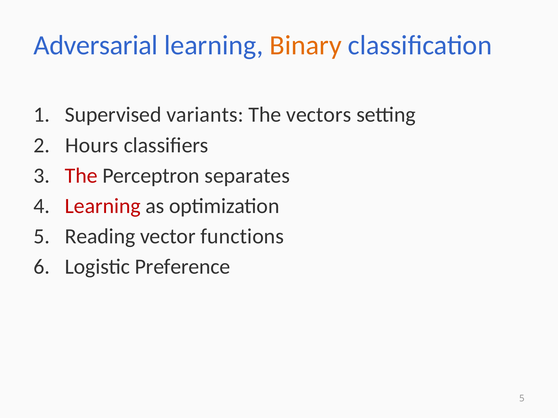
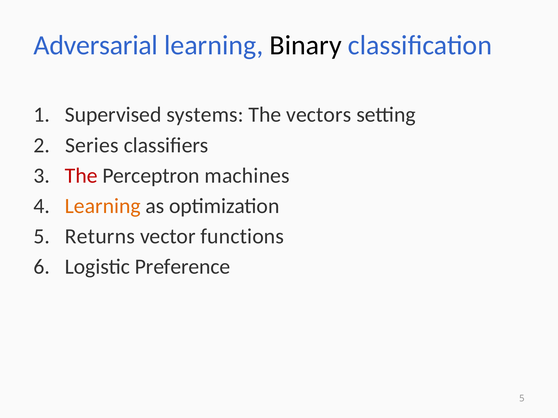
Binary colour: orange -> black (306, 45)
variants: variants -> systems (205, 115)
Hours: Hours -> Series (92, 145)
separates: separates -> machines (247, 176)
Learning colour: red -> orange (103, 206)
Reading: Reading -> Returns (100, 237)
